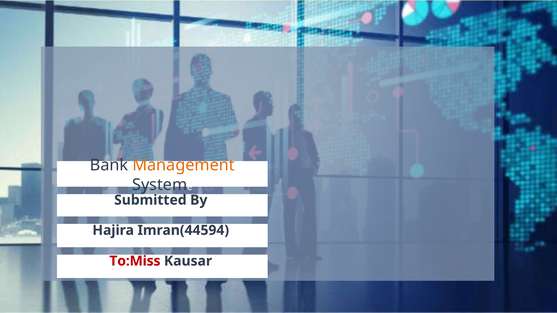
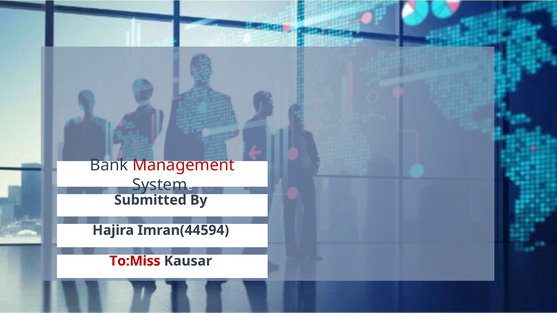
Management colour: orange -> red (184, 165)
